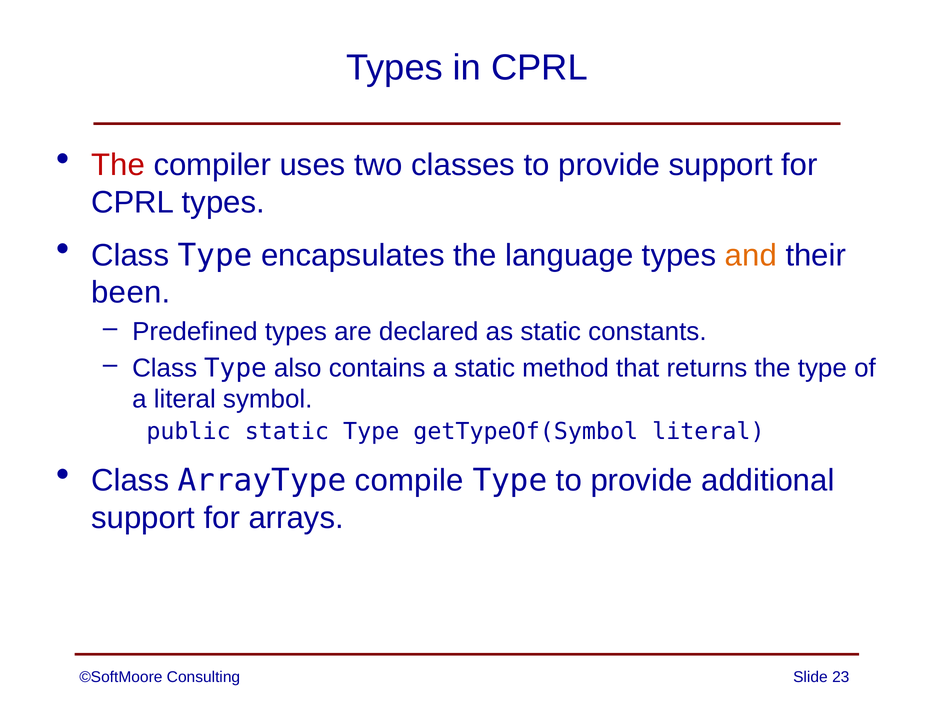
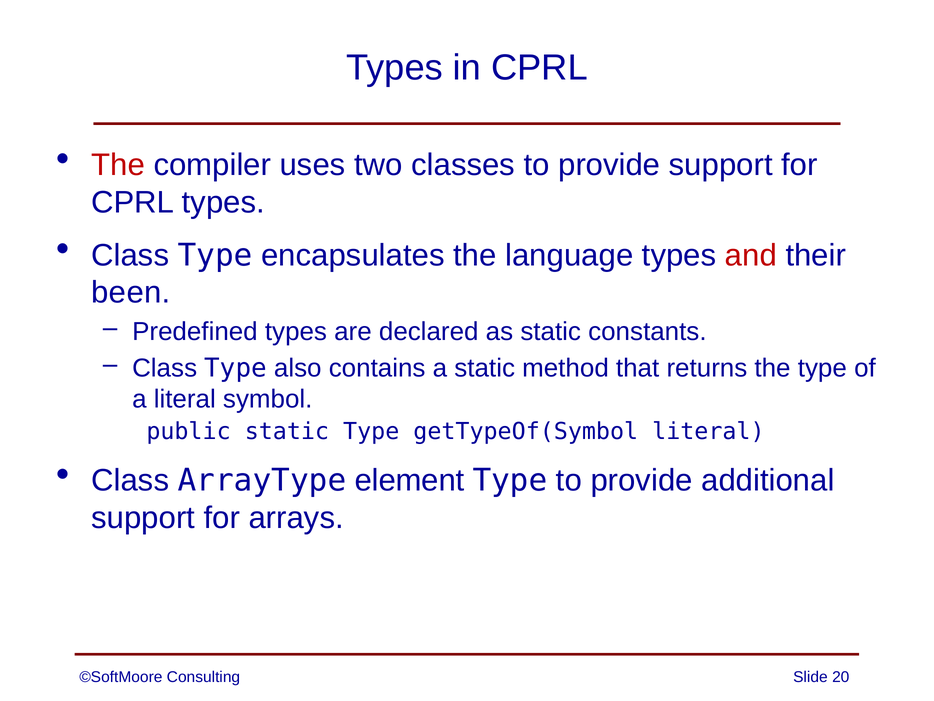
and colour: orange -> red (751, 255)
compile: compile -> element (410, 480)
23: 23 -> 20 (841, 677)
